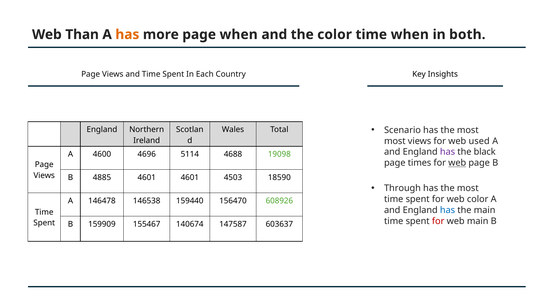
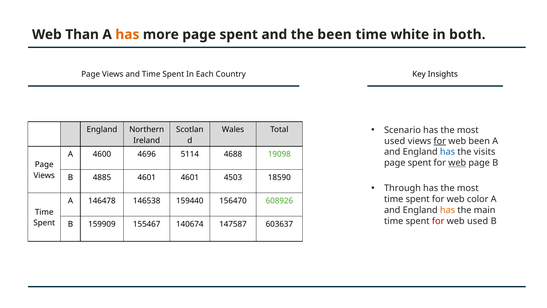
more page when: when -> spent (239, 34)
the color: color -> been (335, 34)
time when: when -> white (410, 34)
most: most -> used (395, 141)
for underline: none -> present (440, 141)
web used: used -> been (479, 141)
has colour: purple -> blue (448, 152)
black: black -> visits (485, 152)
times: times -> spent (420, 163)
has colour: blue -> orange (448, 210)
web main: main -> used (478, 221)
